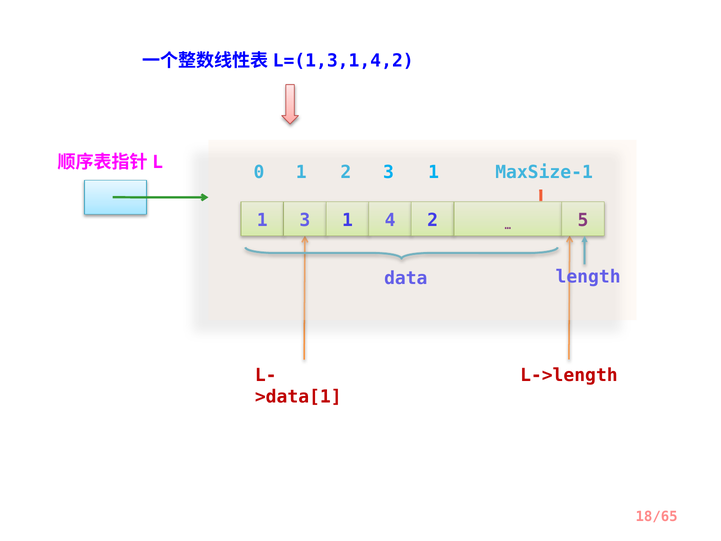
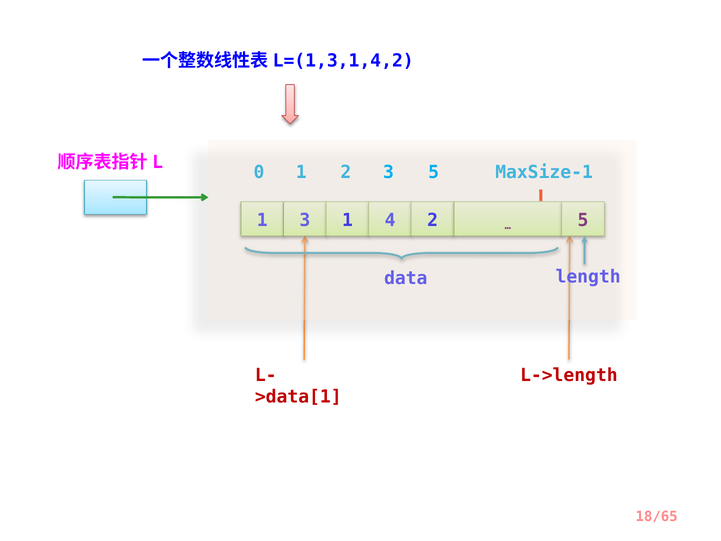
1: 1 -> 5 (434, 172)
